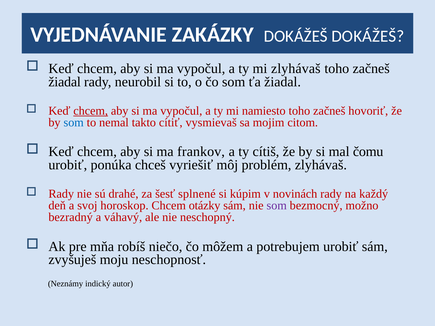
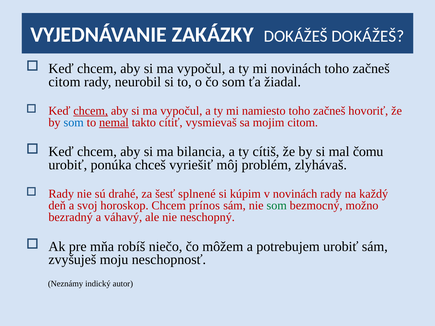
mi zlyhávaš: zlyhávaš -> novinách (296, 69)
žiadal: žiadal -> citom (64, 82)
nemal underline: none -> present (114, 123)
frankov: frankov -> bilancia (201, 152)
otázky: otázky -> prínos (204, 206)
som colour: purple -> green (277, 206)
